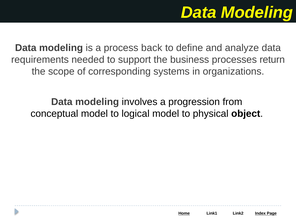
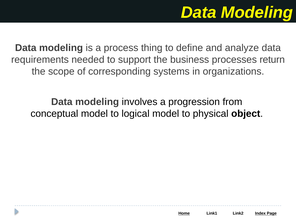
back: back -> thing (152, 48)
